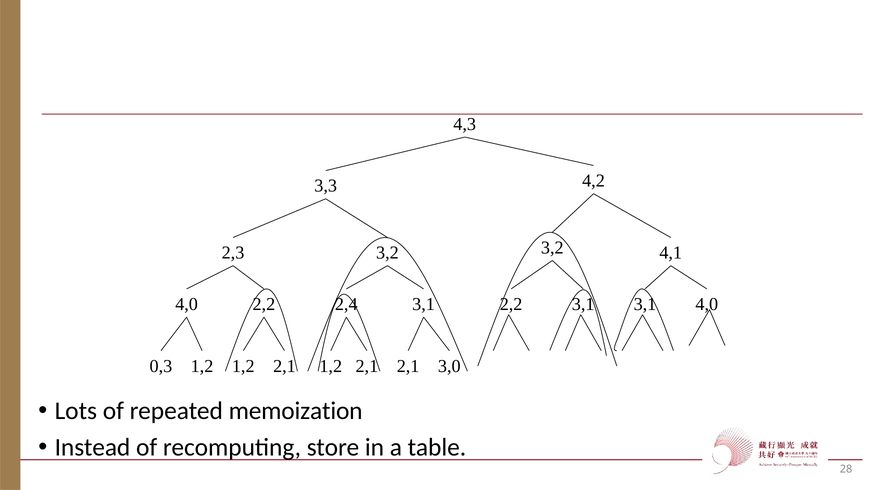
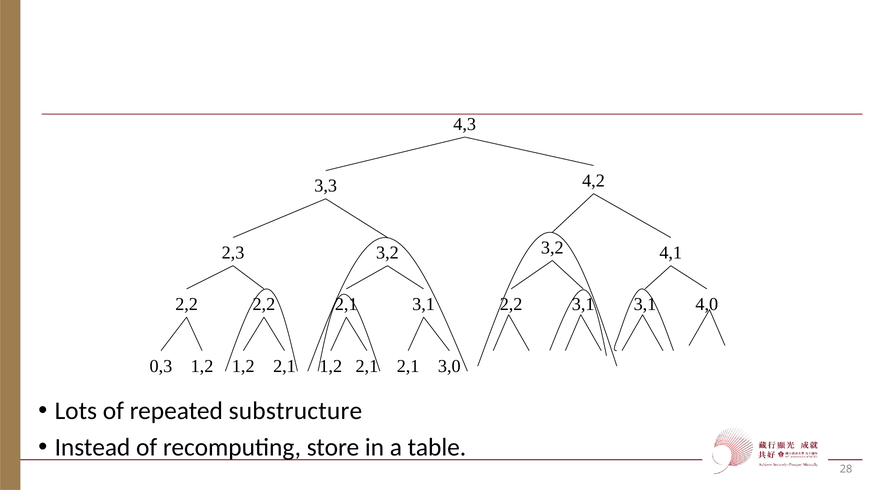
4,0: 4,0 -> 2,2 (187, 305)
2,4: 2,4 -> 2,1 (346, 305)
memoization: memoization -> substructure (295, 411)
